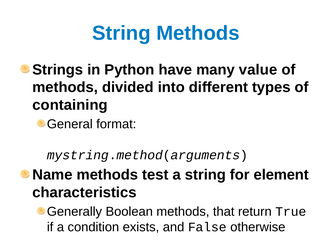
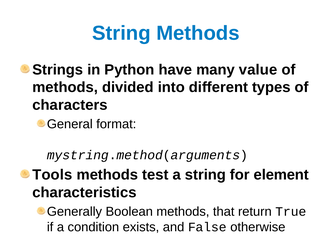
containing: containing -> characters (70, 105)
Name: Name -> Tools (52, 175)
